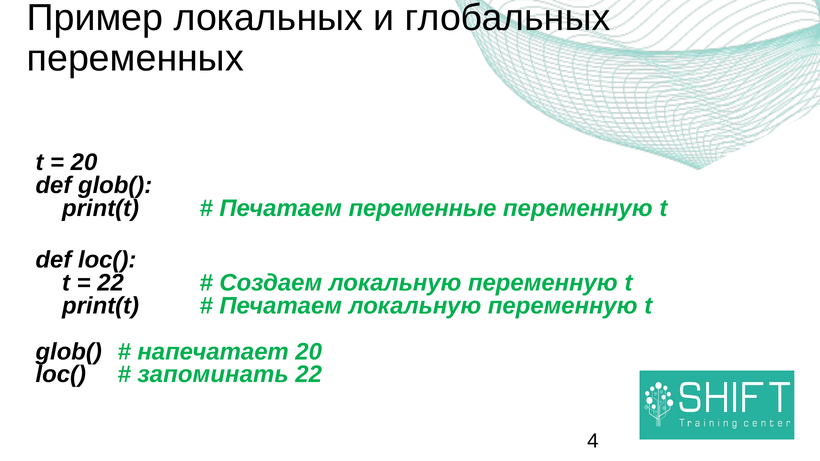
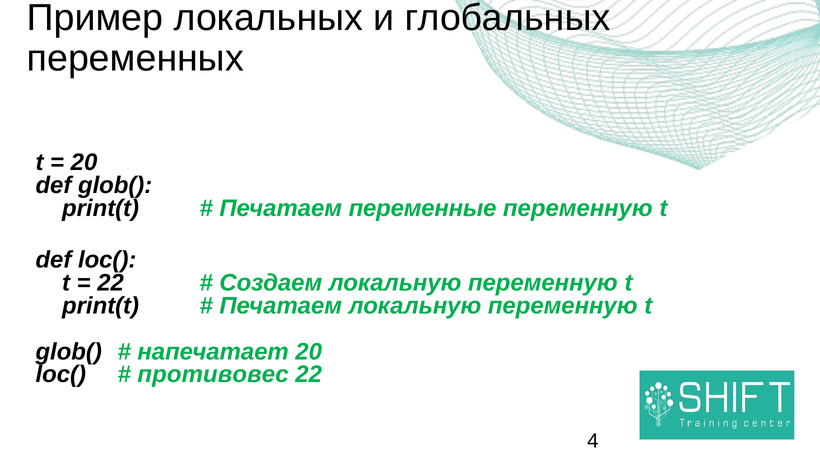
запоминать: запоминать -> противовес (213, 375)
